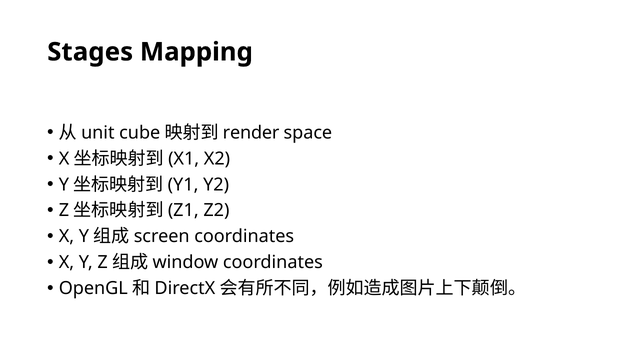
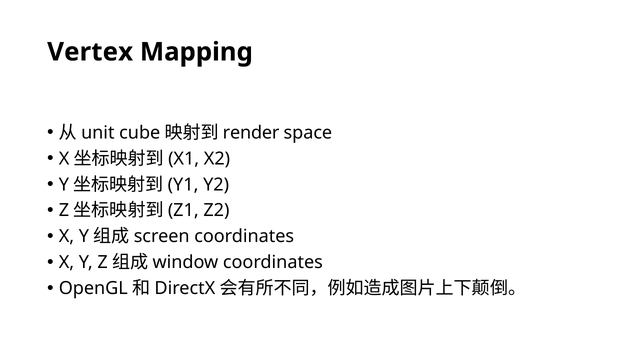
Stages: Stages -> Vertex (90, 52)
